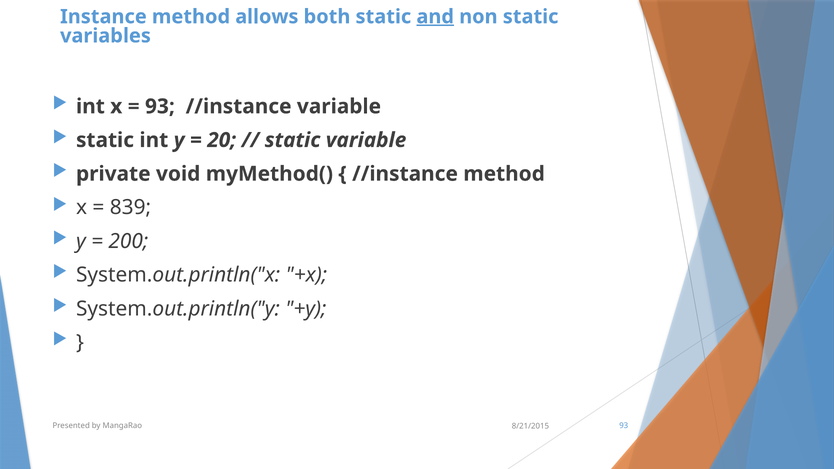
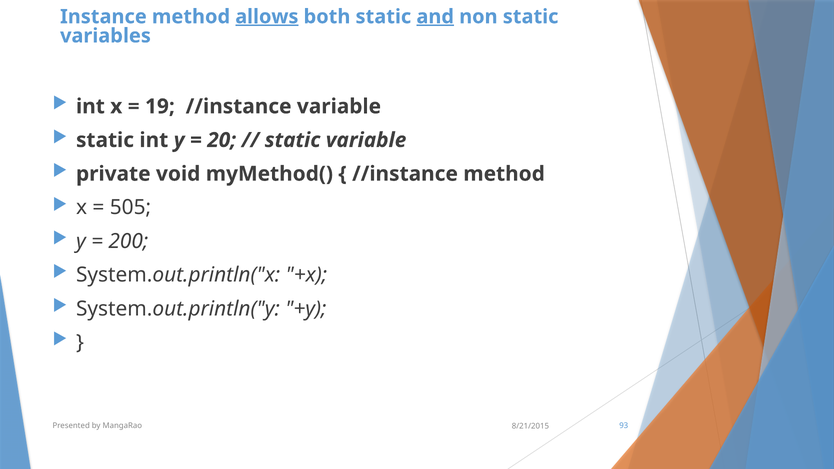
allows underline: none -> present (267, 17)
93: 93 -> 19 (160, 106)
839: 839 -> 505 (130, 208)
